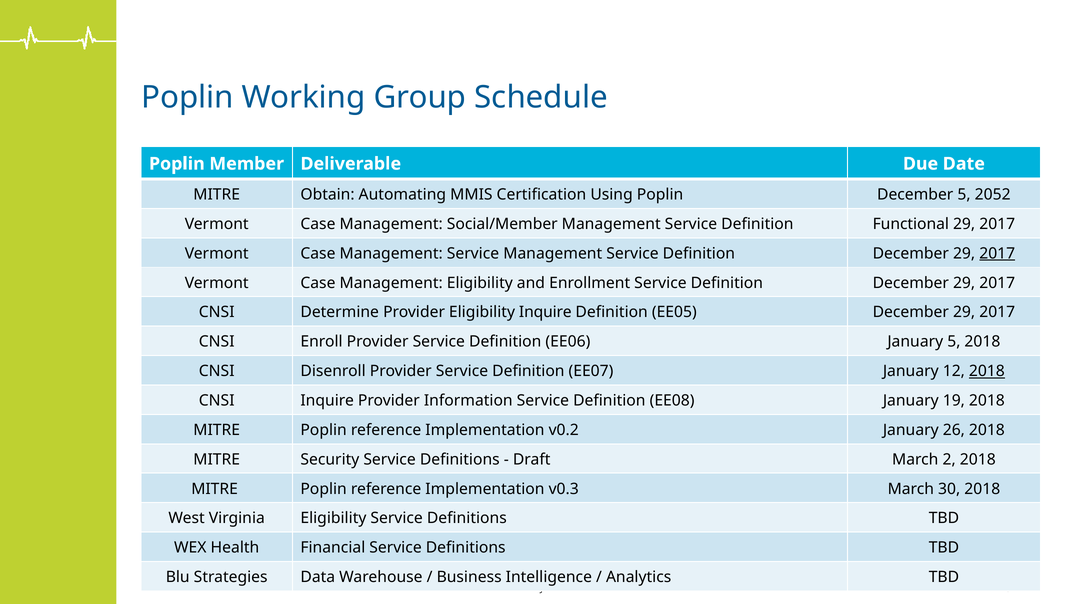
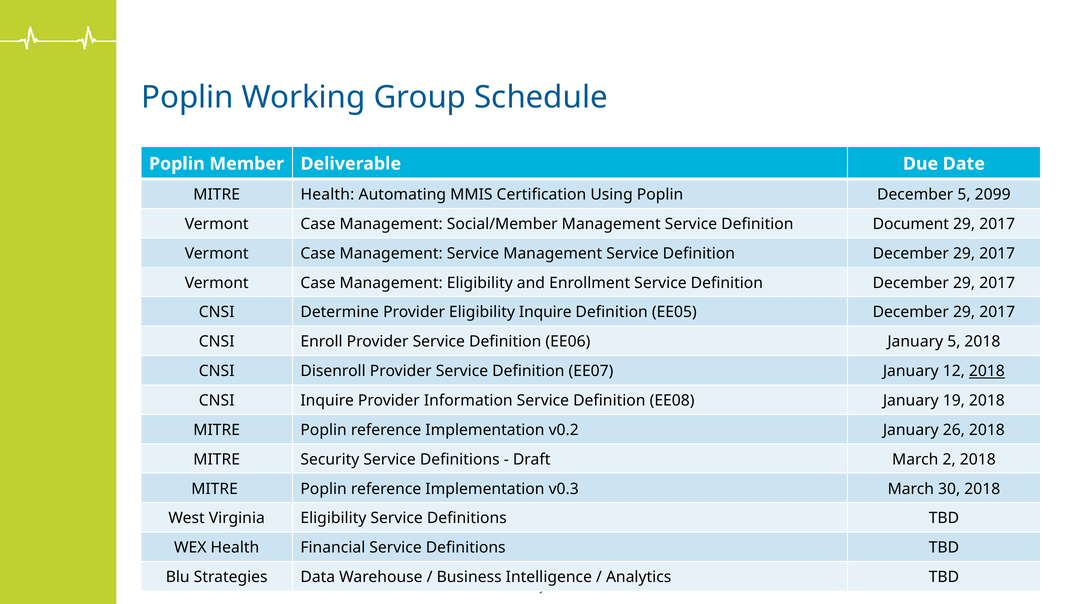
MITRE Obtain: Obtain -> Health (327, 195)
2052: 2052 -> 2099 (993, 195)
Functional: Functional -> Document (911, 224)
2017 underline: present -> none (997, 254)
